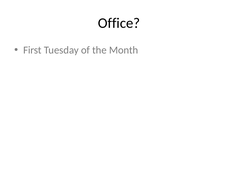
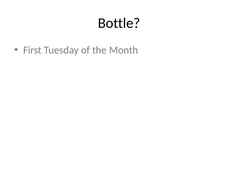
Office: Office -> Bottle (119, 23)
